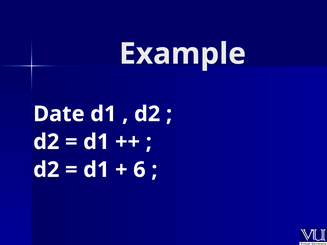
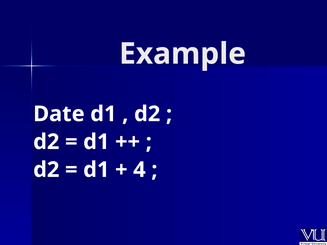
6: 6 -> 4 (139, 170)
